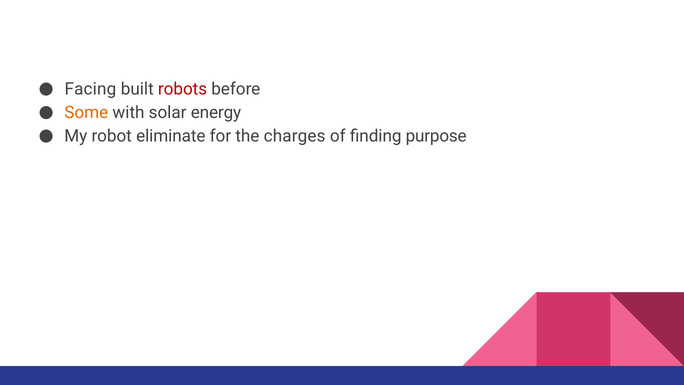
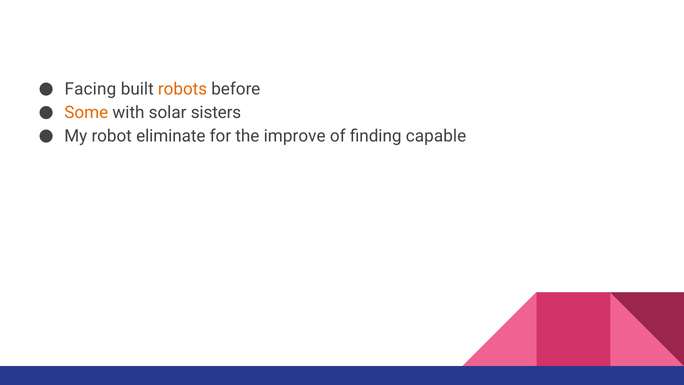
robots colour: red -> orange (183, 89)
energy: energy -> sisters (216, 112)
charges: charges -> improve (295, 136)
purpose: purpose -> capable (436, 136)
